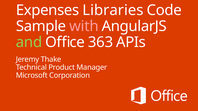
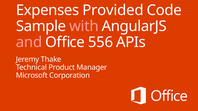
Libraries: Libraries -> Provided (113, 10)
and colour: light green -> pink (29, 42)
363: 363 -> 556 (101, 42)
